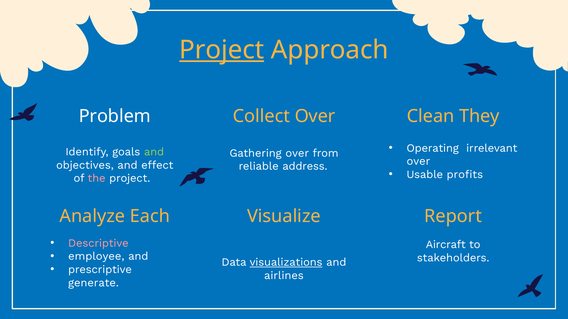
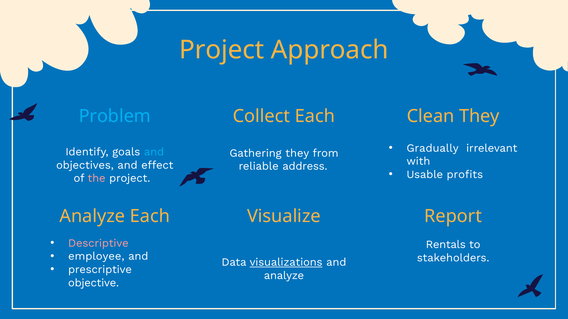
Project underline: present -> none (222, 50)
Problem colour: white -> light blue (115, 116)
Collect Over: Over -> Each (315, 116)
Operating: Operating -> Gradually (433, 148)
and colour: light green -> light blue (154, 152)
Gathering over: over -> they (297, 153)
over: over -> with (418, 162)
Aircraft: Aircraft -> Rentals (446, 245)
airlines: airlines -> analyze (284, 276)
generate: generate -> objective (94, 283)
